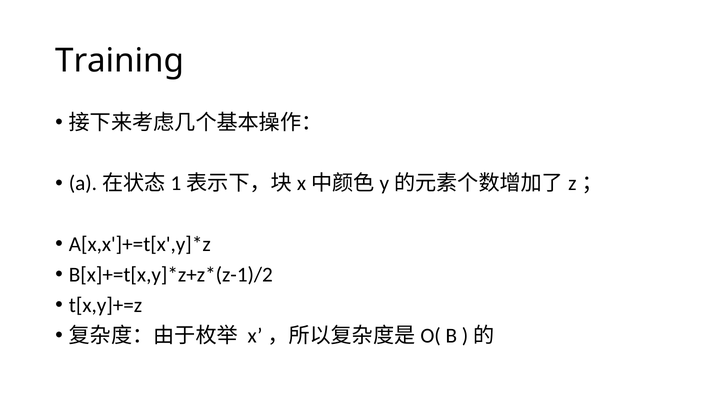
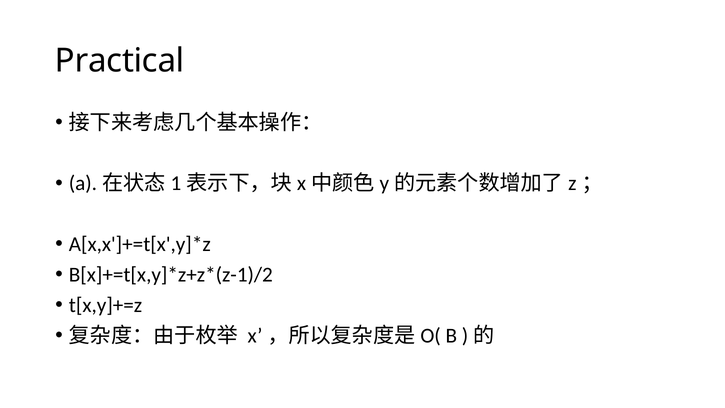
Training: Training -> Practical (120, 61)
